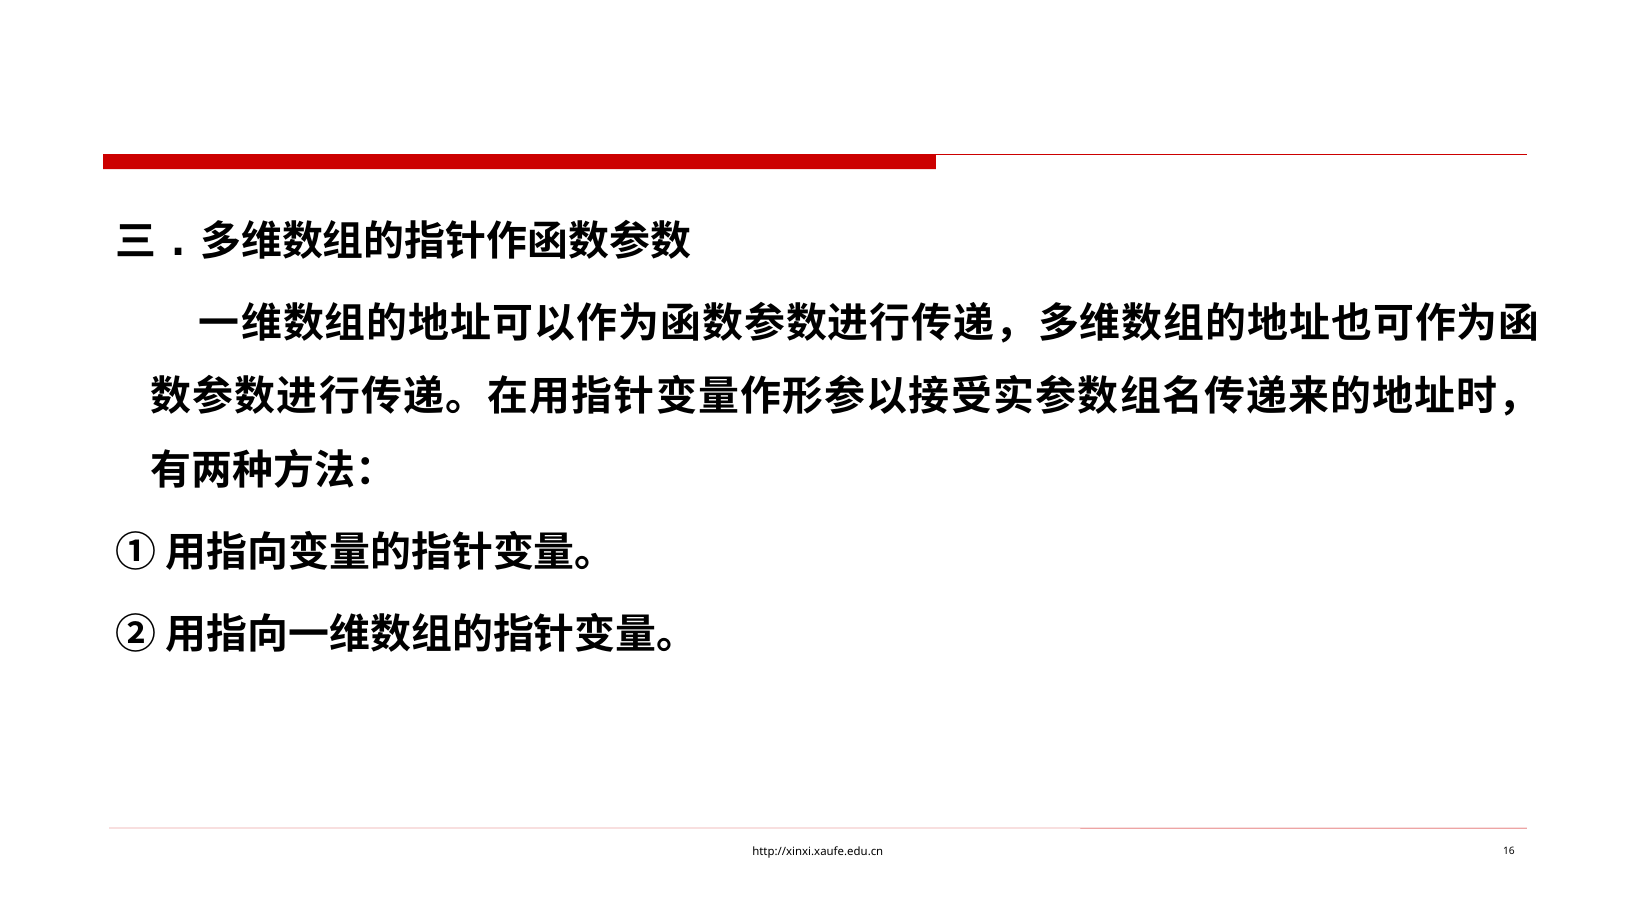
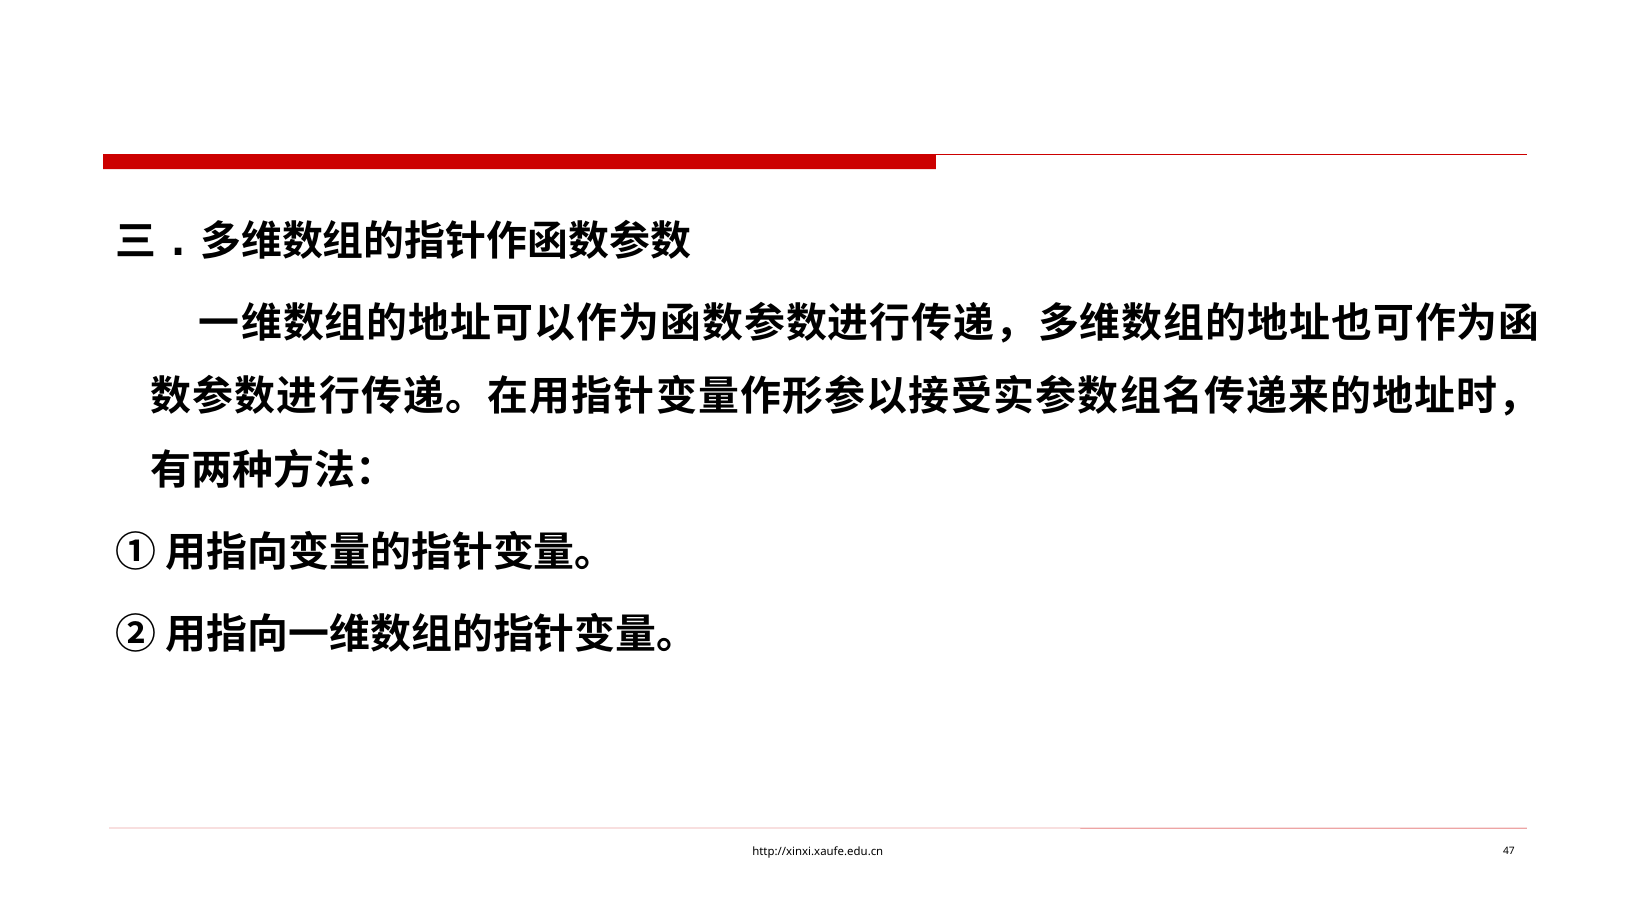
16: 16 -> 47 (1509, 851)
